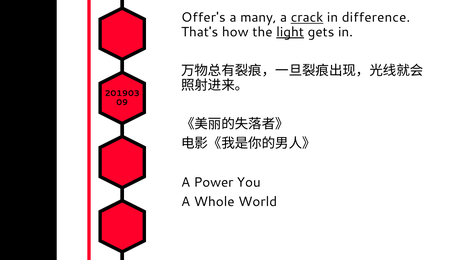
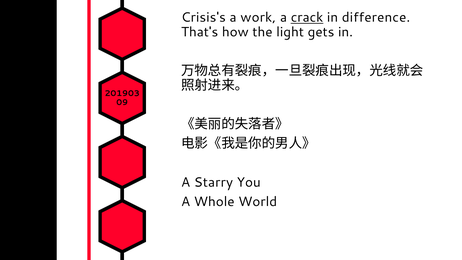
Offer's: Offer's -> Crisis's (203, 18)
many: many -> work (258, 18)
light underline: present -> none (290, 32)
Power: Power -> Starry (213, 182)
